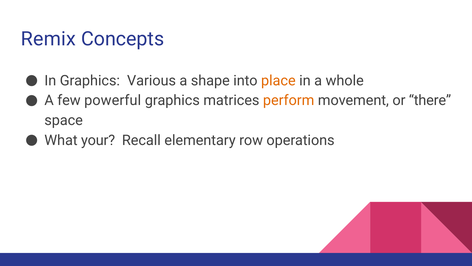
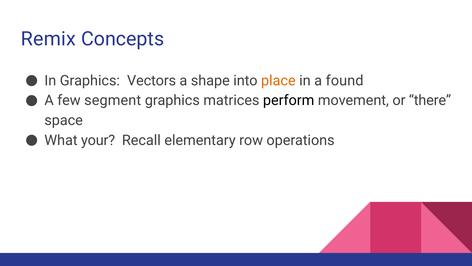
Various: Various -> Vectors (152, 80)
whole: whole -> found (345, 80)
powerful: powerful -> segment (113, 100)
perform colour: orange -> black (289, 100)
